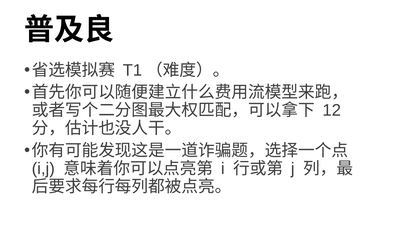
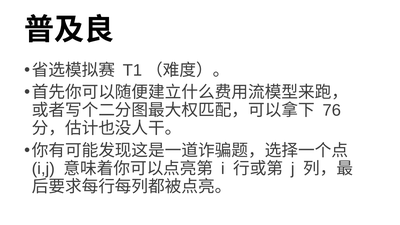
12: 12 -> 76 (332, 110)
